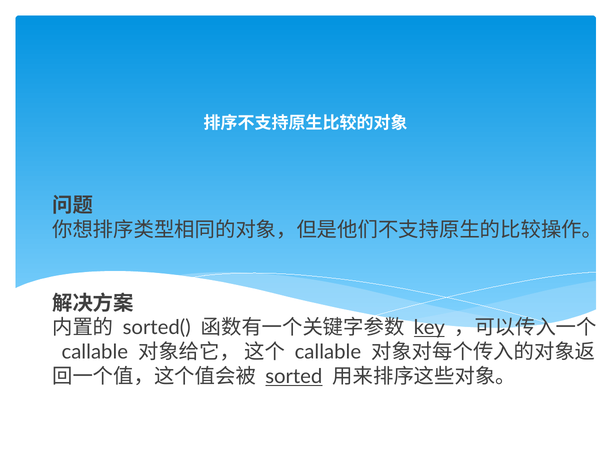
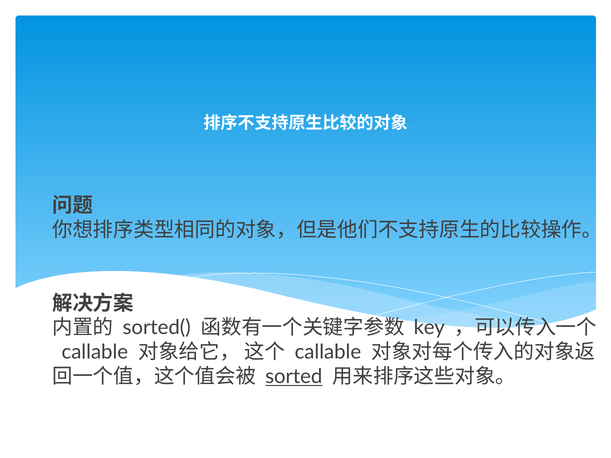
key underline: present -> none (429, 328)
